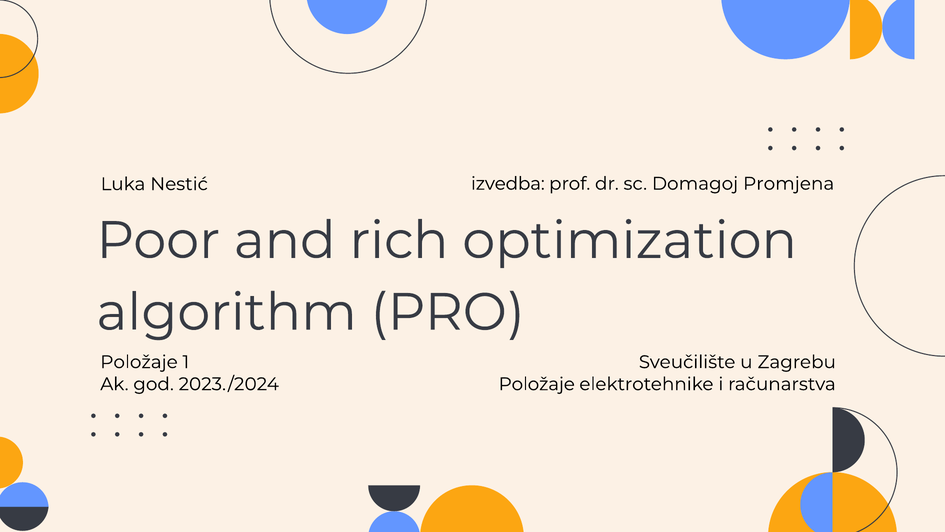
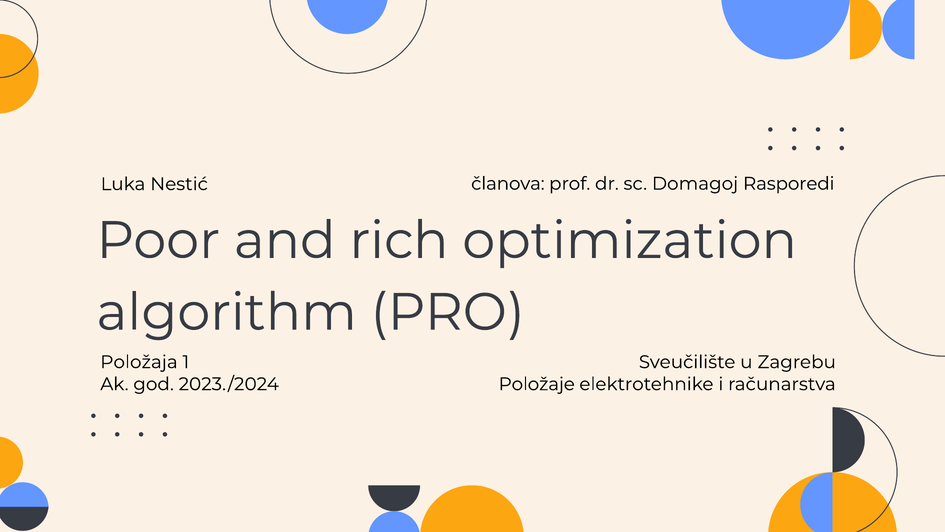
izvedba: izvedba -> članova (508, 184)
Promjena: Promjena -> Rasporedi (789, 184)
Položaje: Položaje -> Položaja (139, 362)
